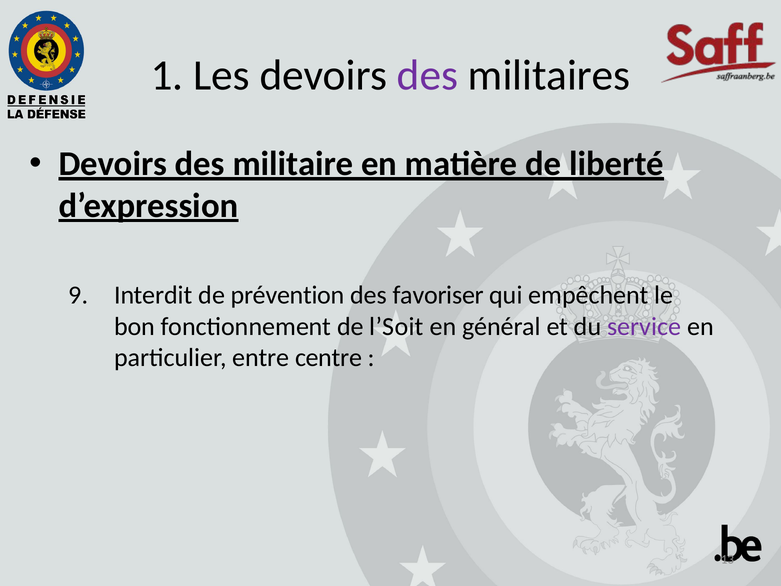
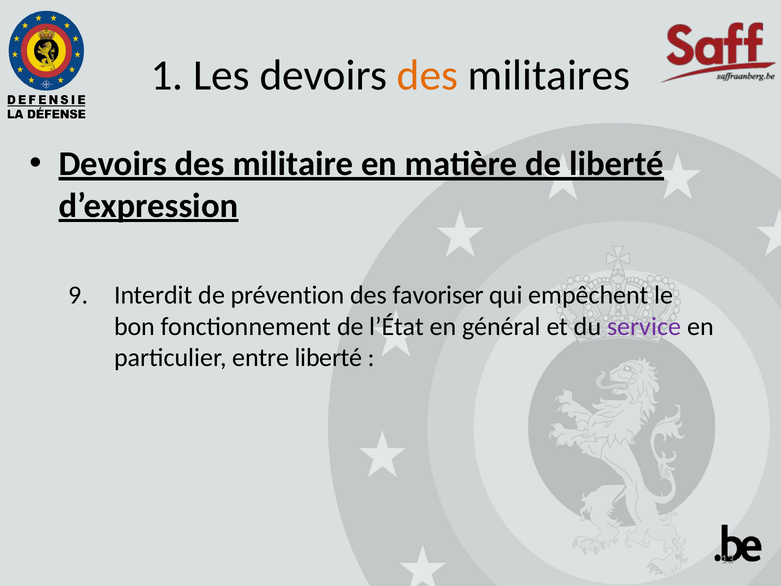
des colour: purple -> orange (428, 75)
l’Soit: l’Soit -> l’État (397, 326)
entre centre: centre -> liberté (329, 358)
